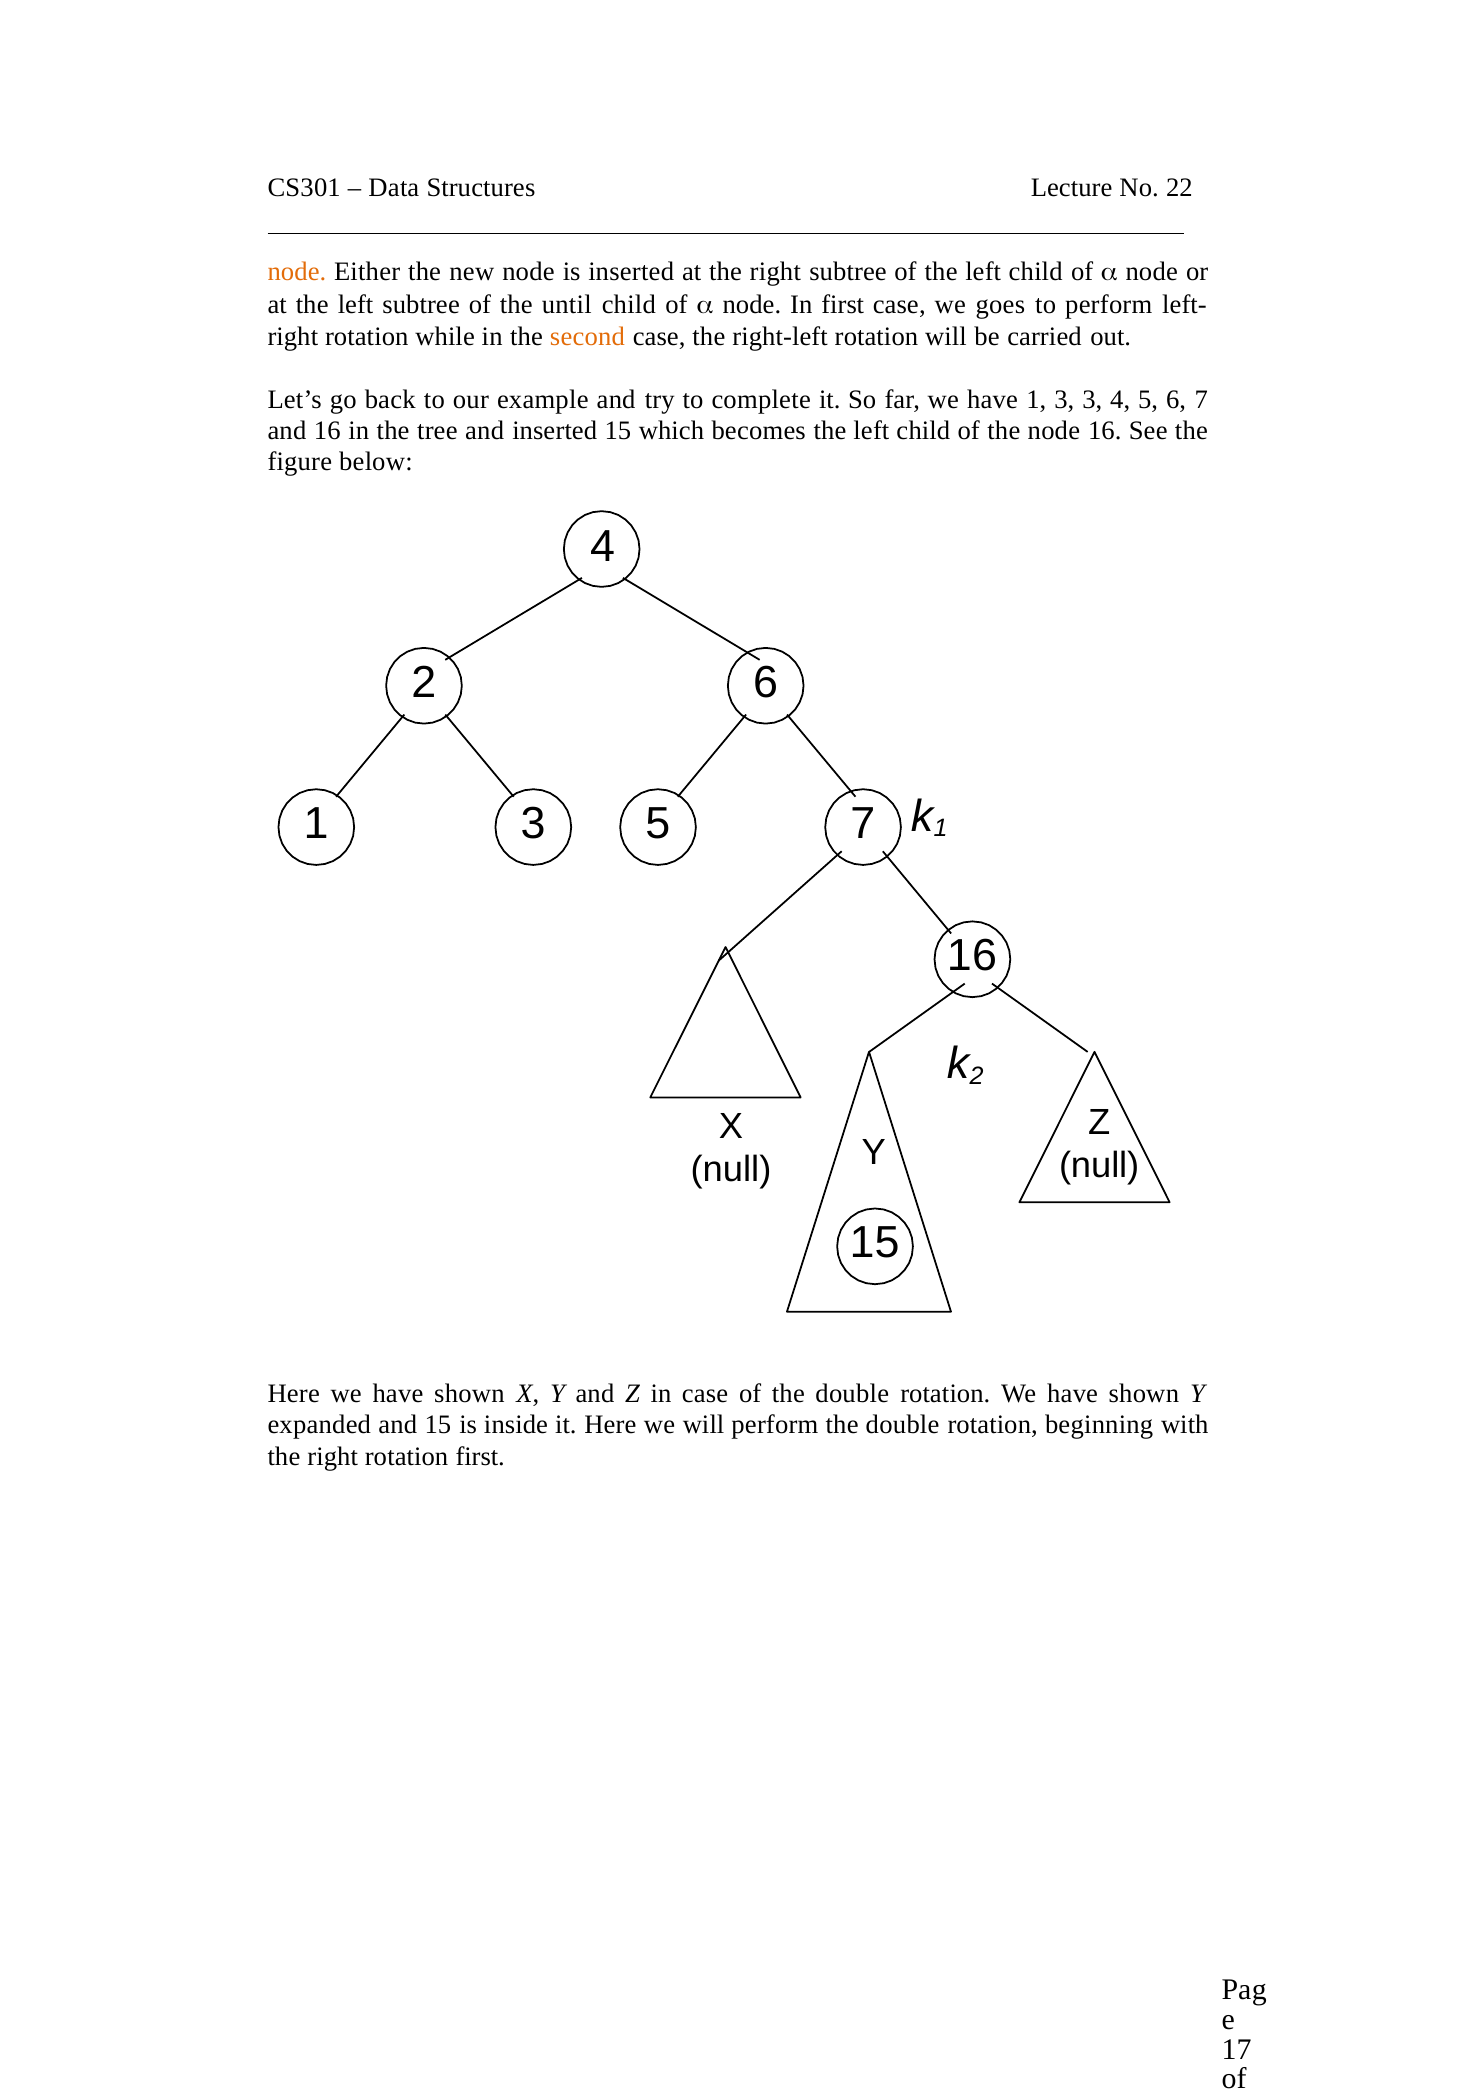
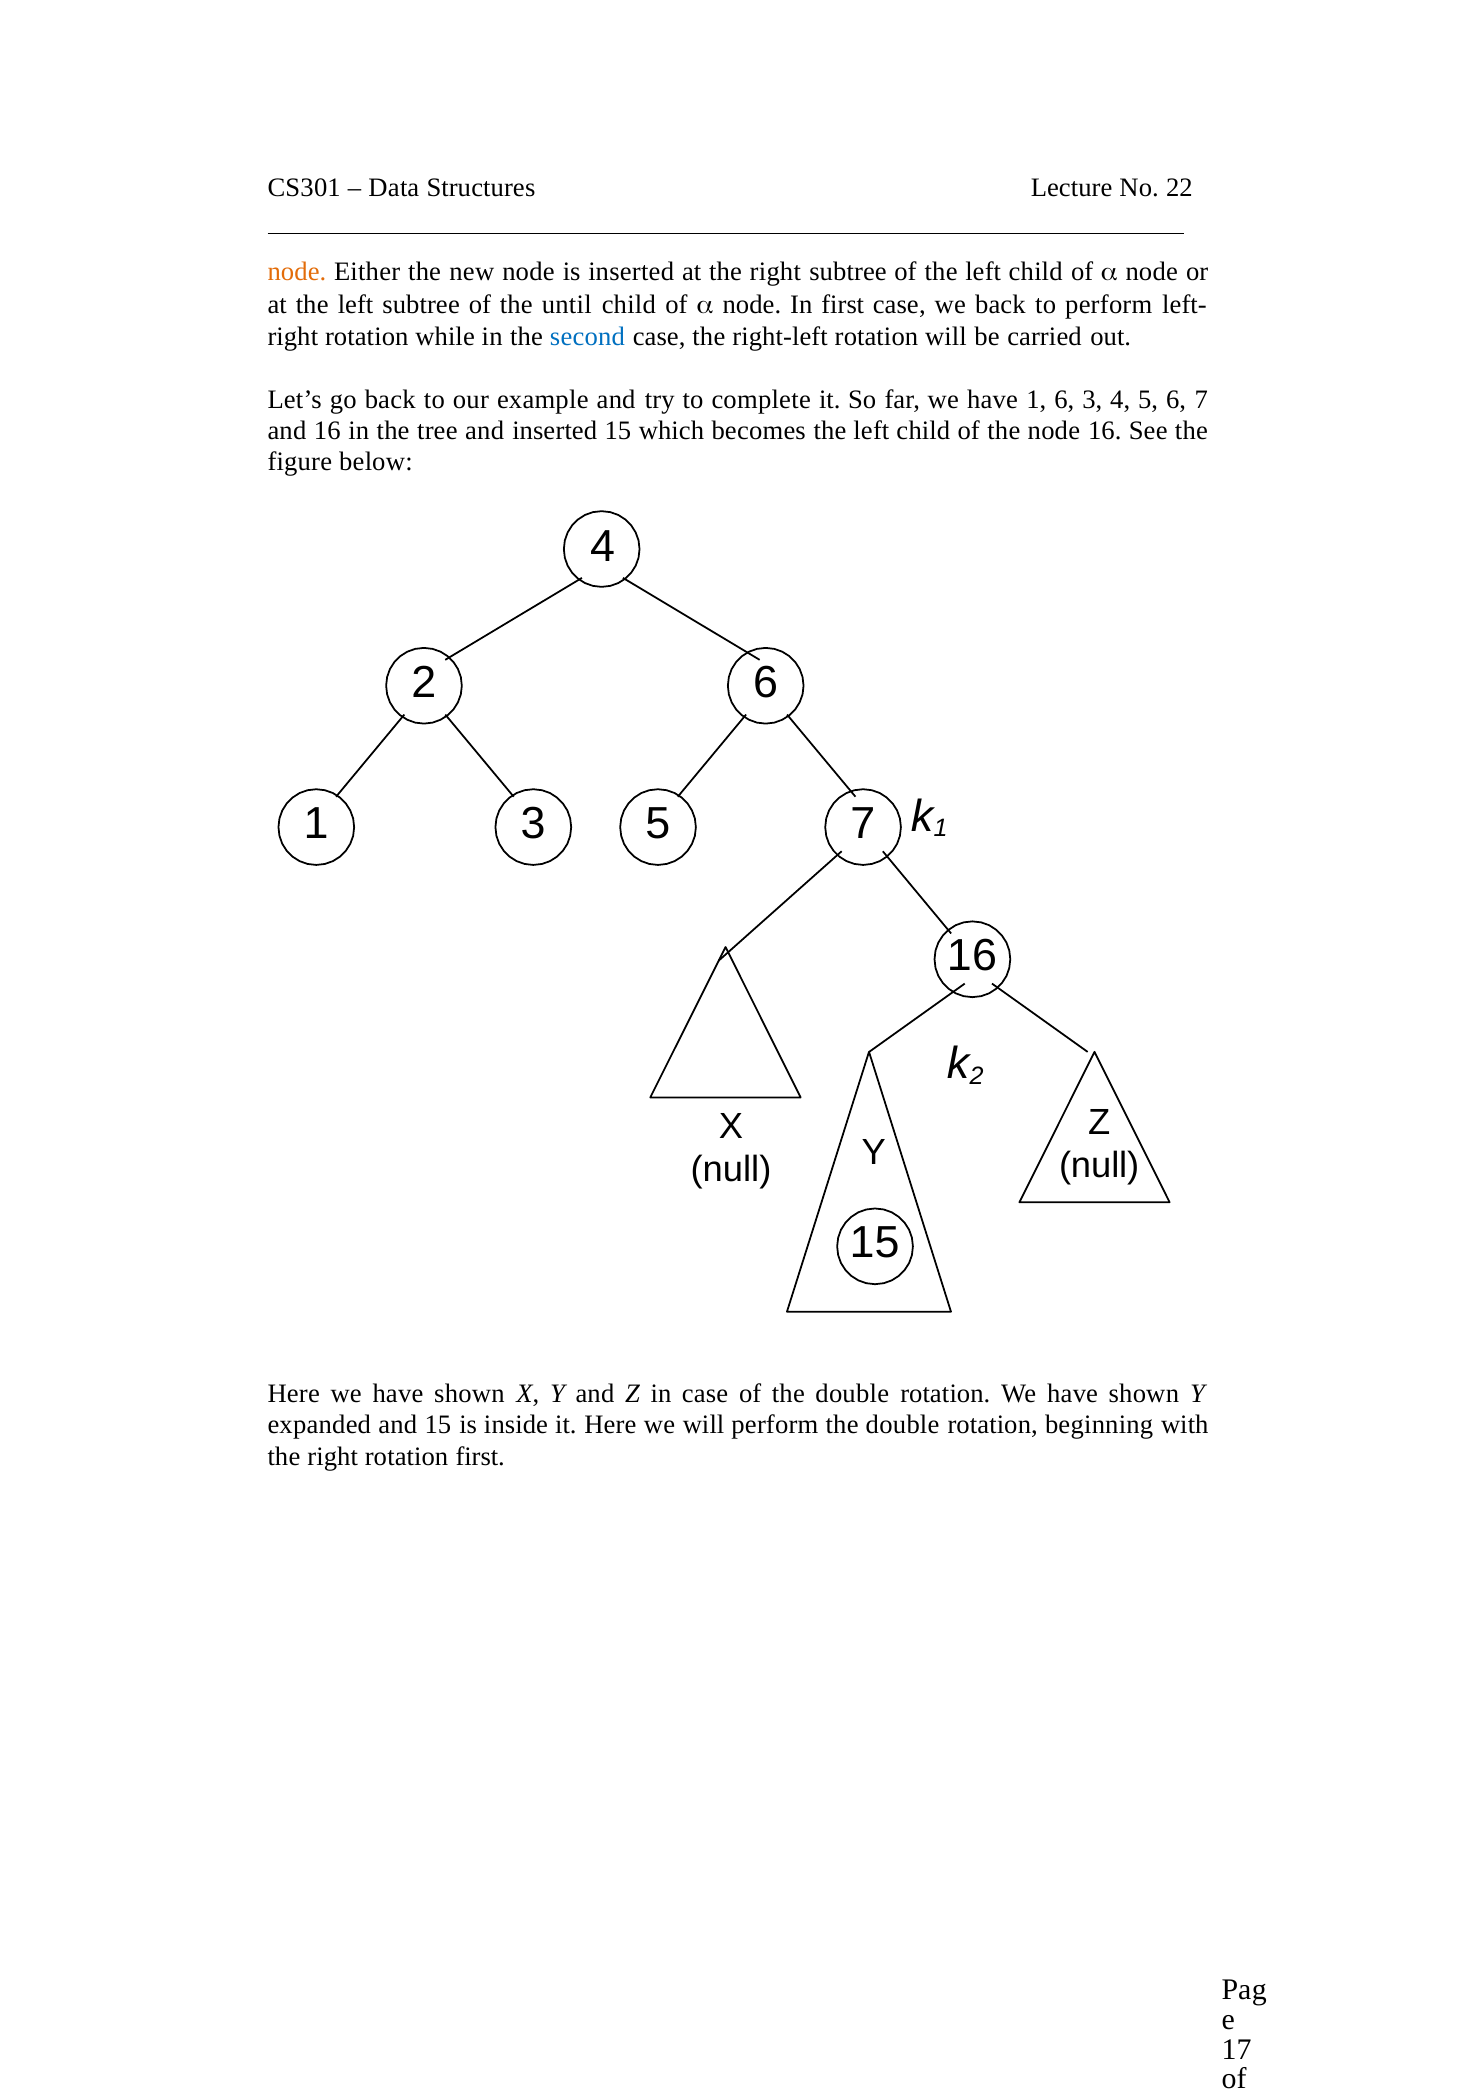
we goes: goes -> back (1000, 304)
second colour: orange -> blue (587, 336)
1 3: 3 -> 6 (1064, 399)
